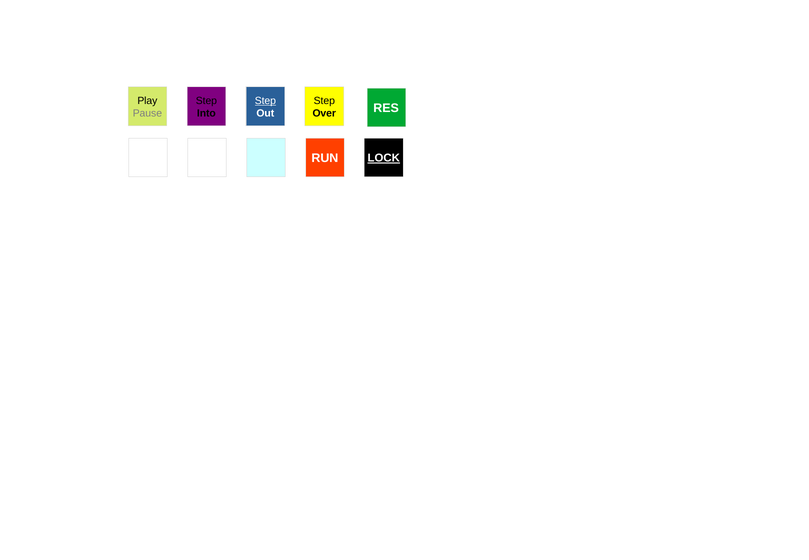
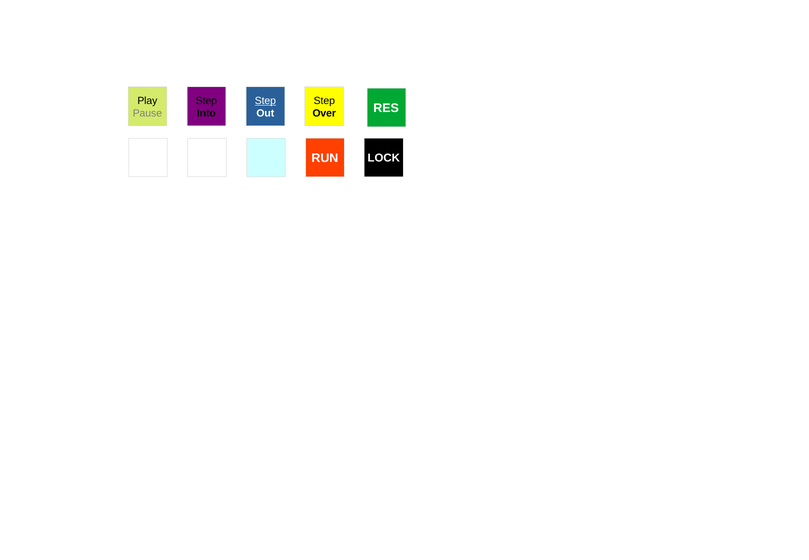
LOCK underline: present -> none (384, 158)
